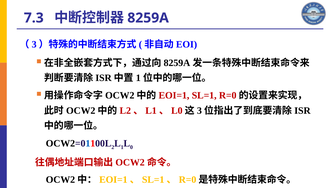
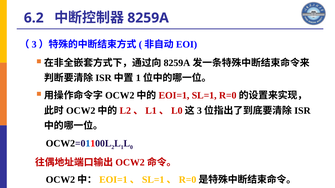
7.3: 7.3 -> 6.2 (34, 18)
